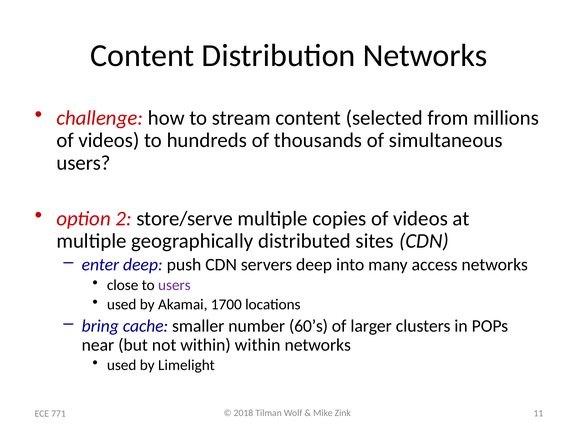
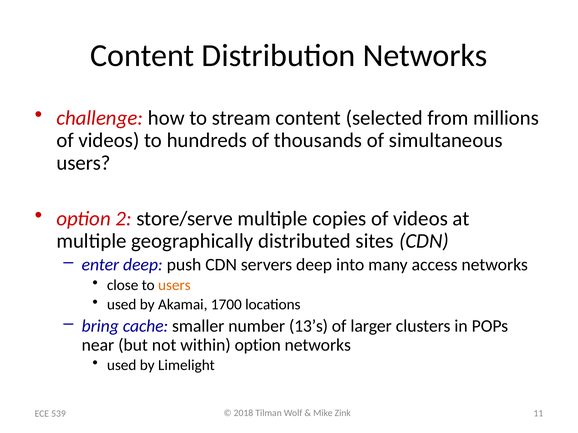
users colour: purple -> orange (174, 285)
60’s: 60’s -> 13’s (309, 326)
within within: within -> option (258, 345)
771: 771 -> 539 (59, 414)
